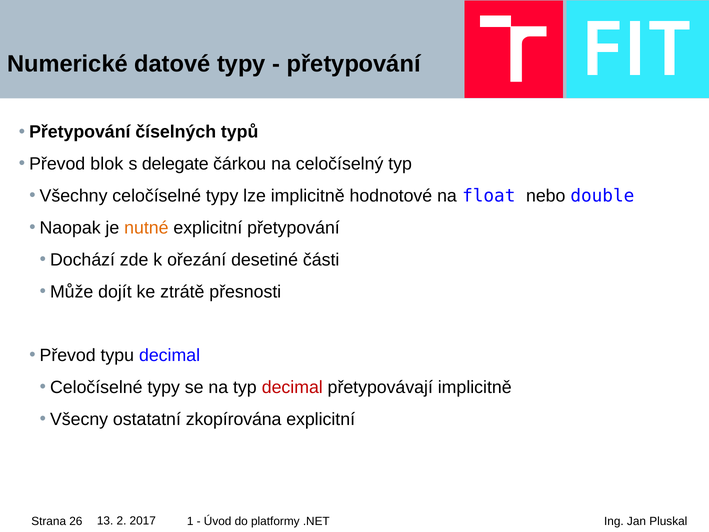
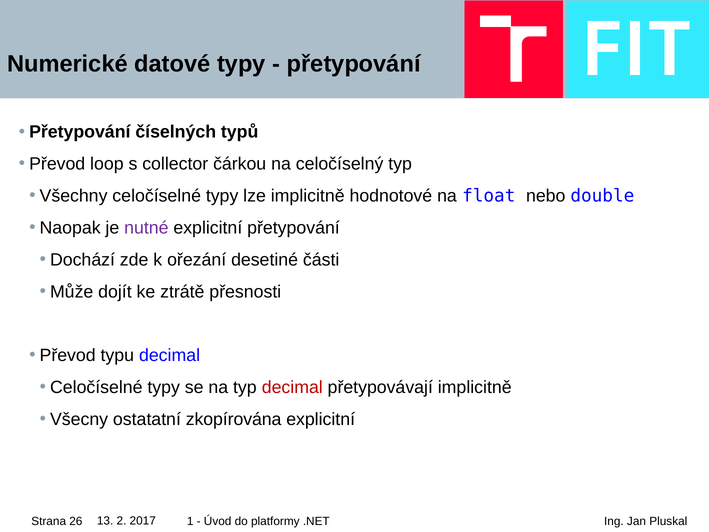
blok: blok -> loop (107, 164)
delegate: delegate -> collector (175, 164)
nutné colour: orange -> purple (146, 228)
